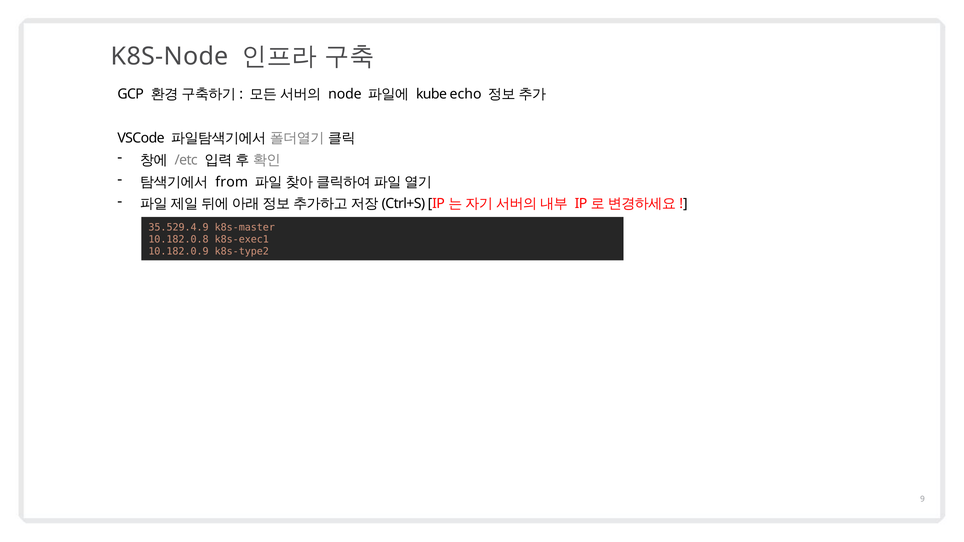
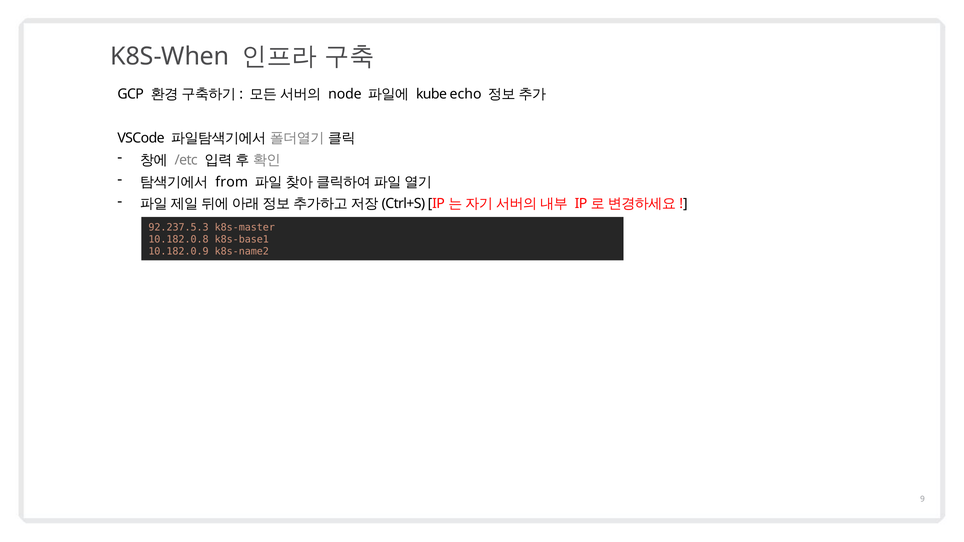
K8S-Node: K8S-Node -> K8S-When (170, 56)
35.529.4.9: 35.529.4.9 -> 92.237.5.3 (179, 227)
k8s-exec1: k8s-exec1 -> k8s-base1 (242, 239)
k8s-type2: k8s-type2 -> k8s-name2 (242, 252)
